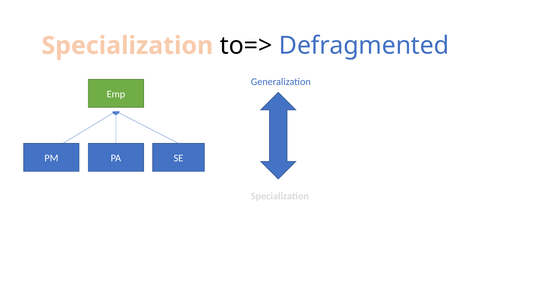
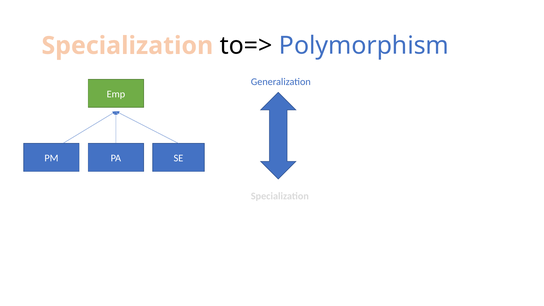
Defragmented: Defragmented -> Polymorphism (364, 46)
